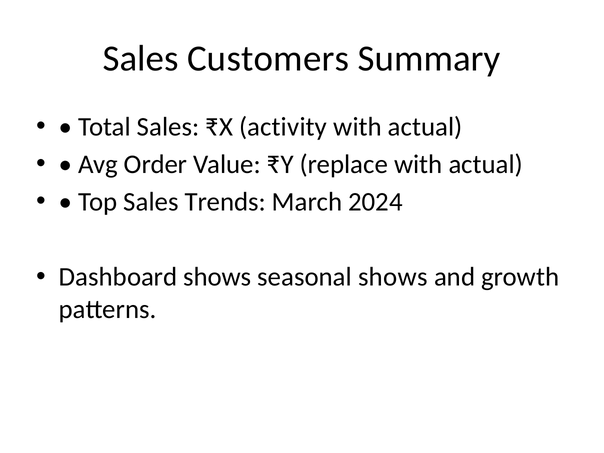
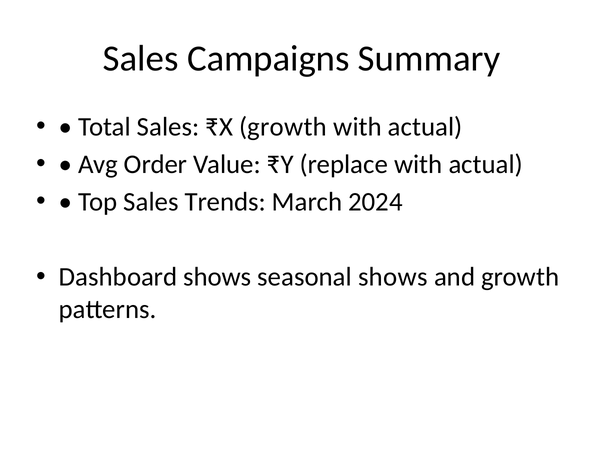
Customers: Customers -> Campaigns (268, 58)
₹X activity: activity -> growth (283, 127)
